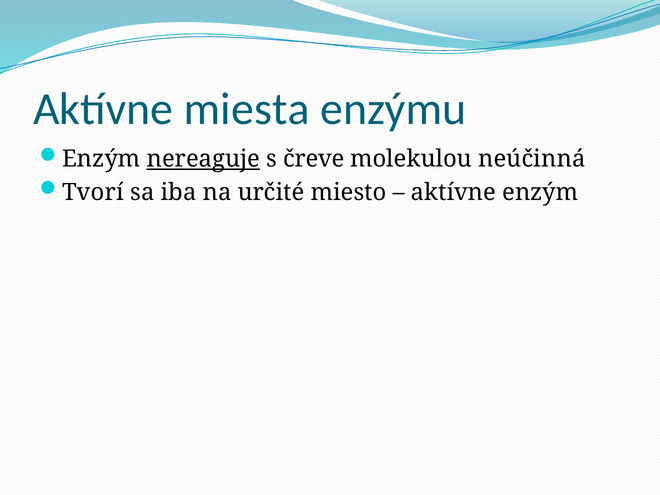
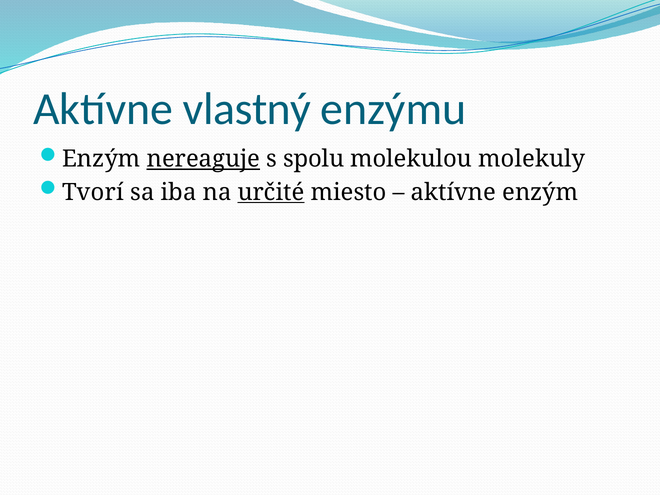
miesta: miesta -> vlastný (247, 109)
čreve: čreve -> spolu (314, 159)
neúčinná: neúčinná -> molekuly (532, 159)
určité underline: none -> present (271, 192)
